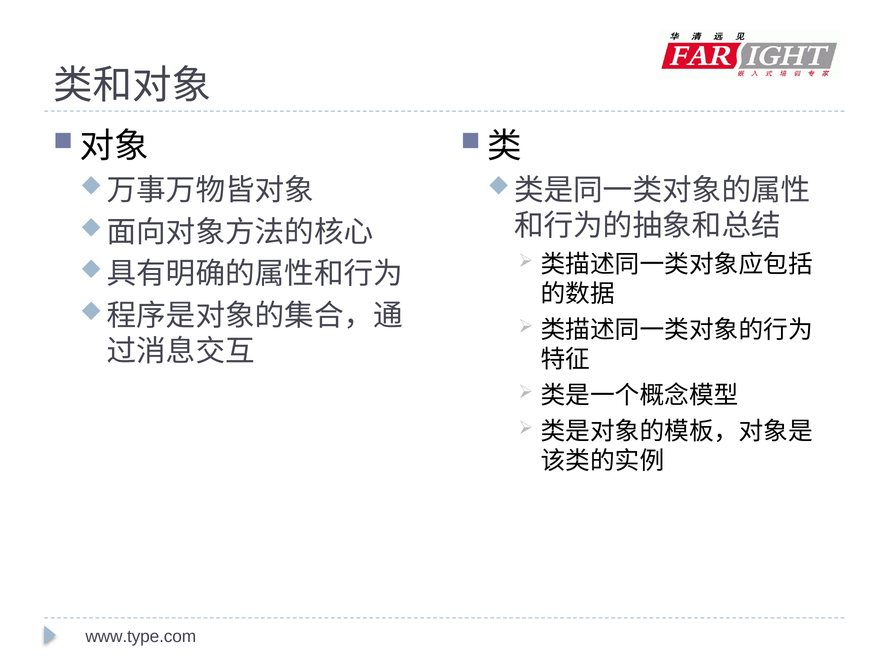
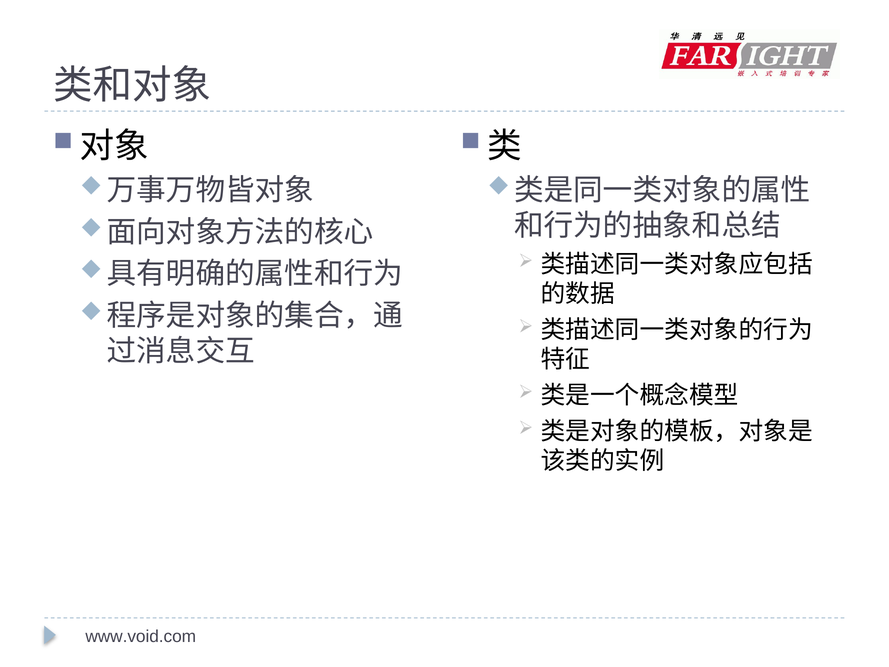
www.type.com: www.type.com -> www.void.com (141, 636)
